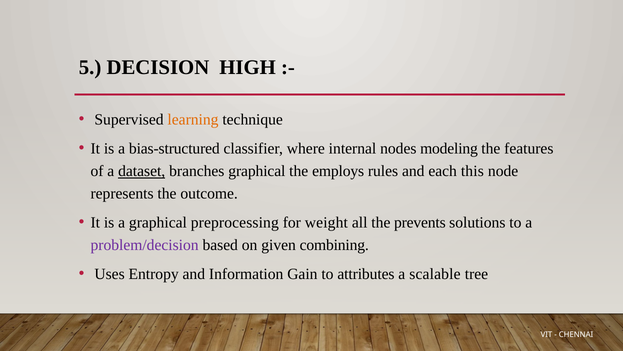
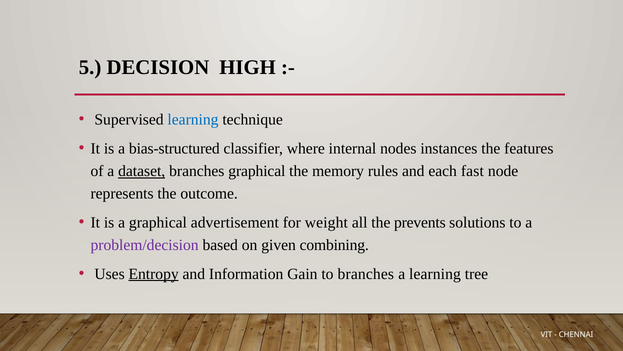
learning colour: orange -> blue (193, 120)
modeling: modeling -> instances (449, 148)
employs: employs -> memory (338, 171)
this: this -> fast (472, 171)
preprocessing: preprocessing -> advertisement (235, 222)
Entropy underline: none -> present (154, 274)
to attributes: attributes -> branches (366, 274)
a scalable: scalable -> learning (435, 274)
